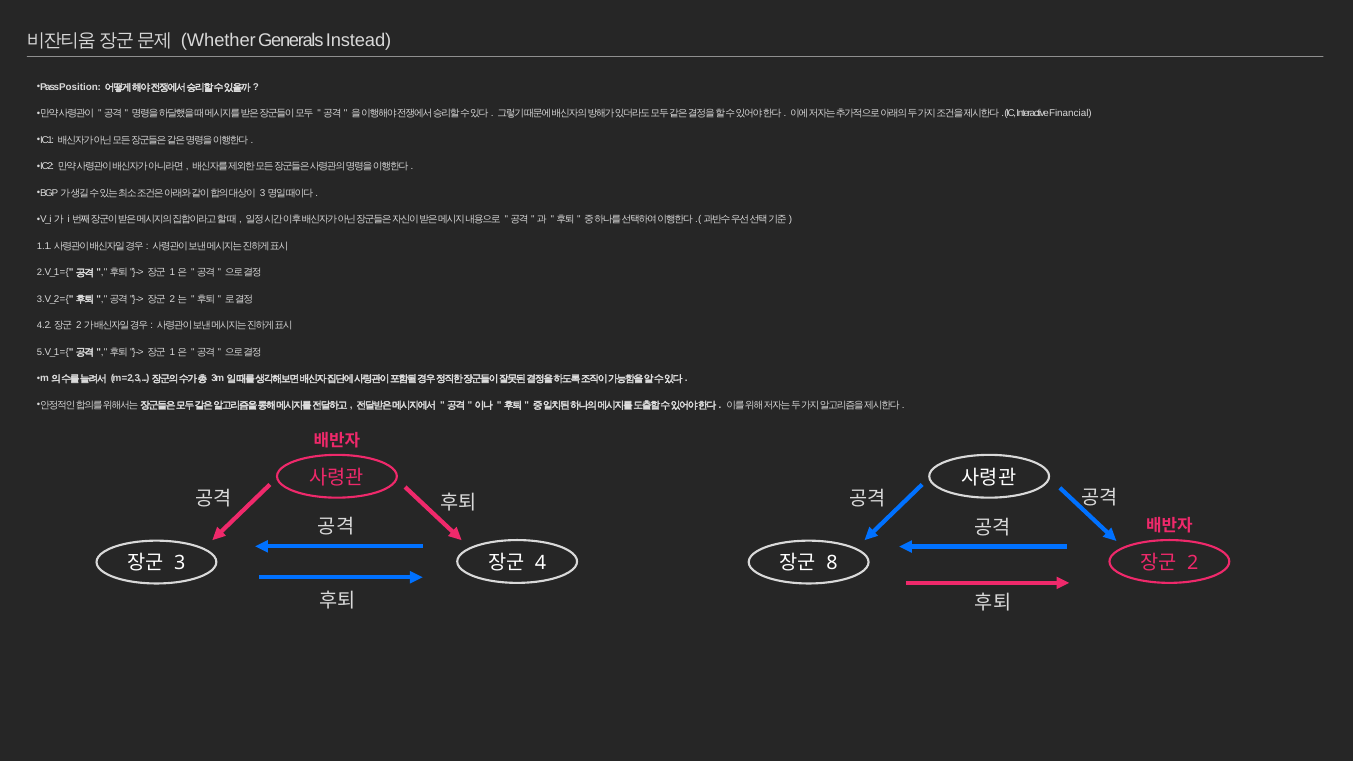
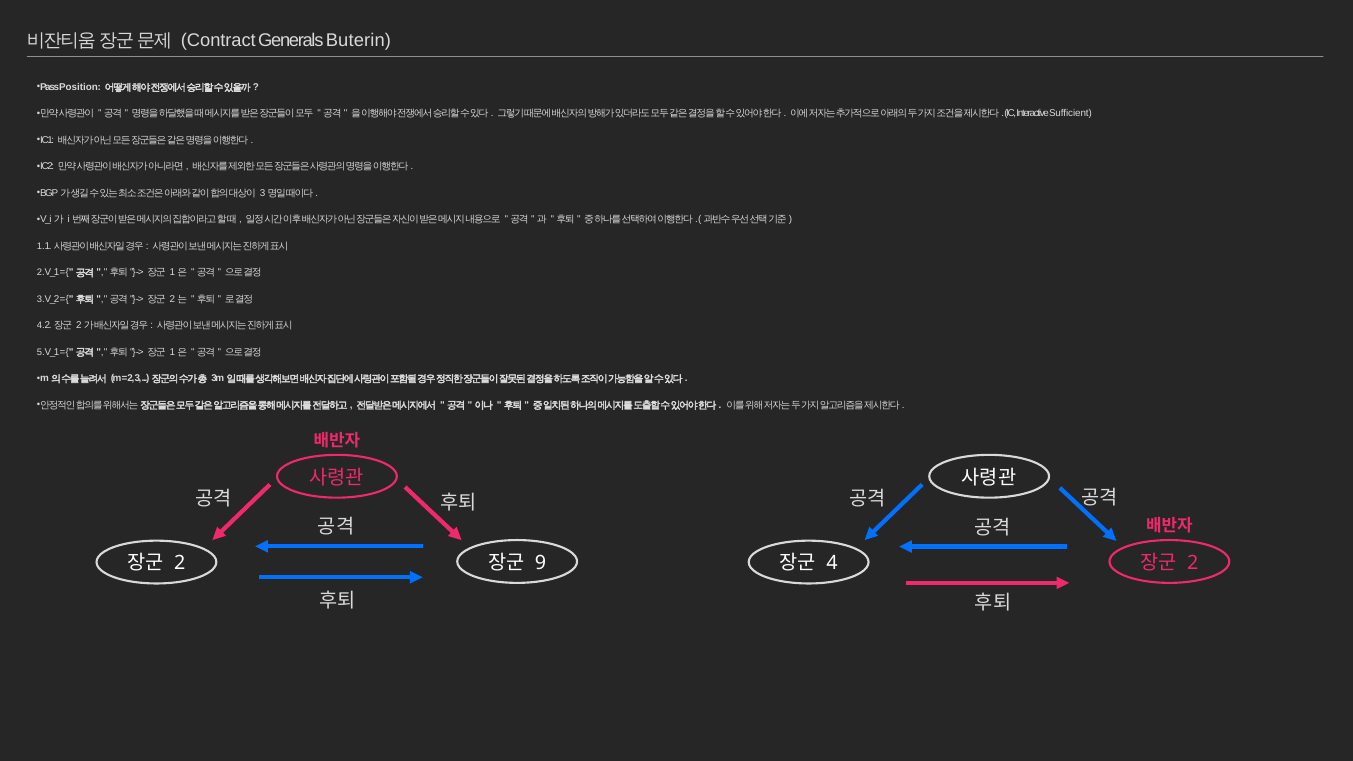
Whether: Whether -> Contract (218, 41)
Instead: Instead -> Buterin (358, 41)
Financial: Financial -> Sufficient (1070, 114)
4: 4 -> 9 (540, 563)
3: 3 -> 2 (180, 563)
8: 8 -> 4 (832, 563)
